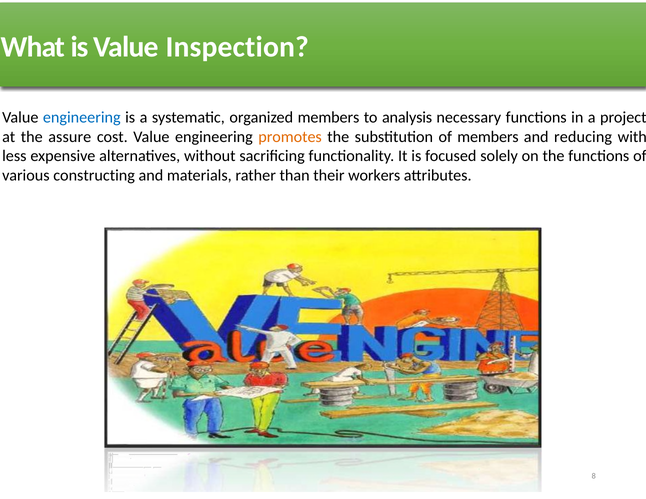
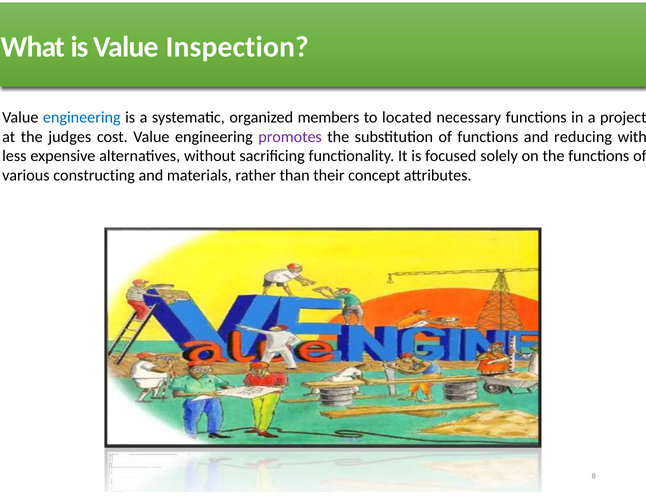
analysis: analysis -> located (407, 117)
assure: assure -> judges (70, 137)
promotes colour: orange -> purple (290, 137)
of members: members -> functions (488, 137)
workers: workers -> concept (374, 176)
